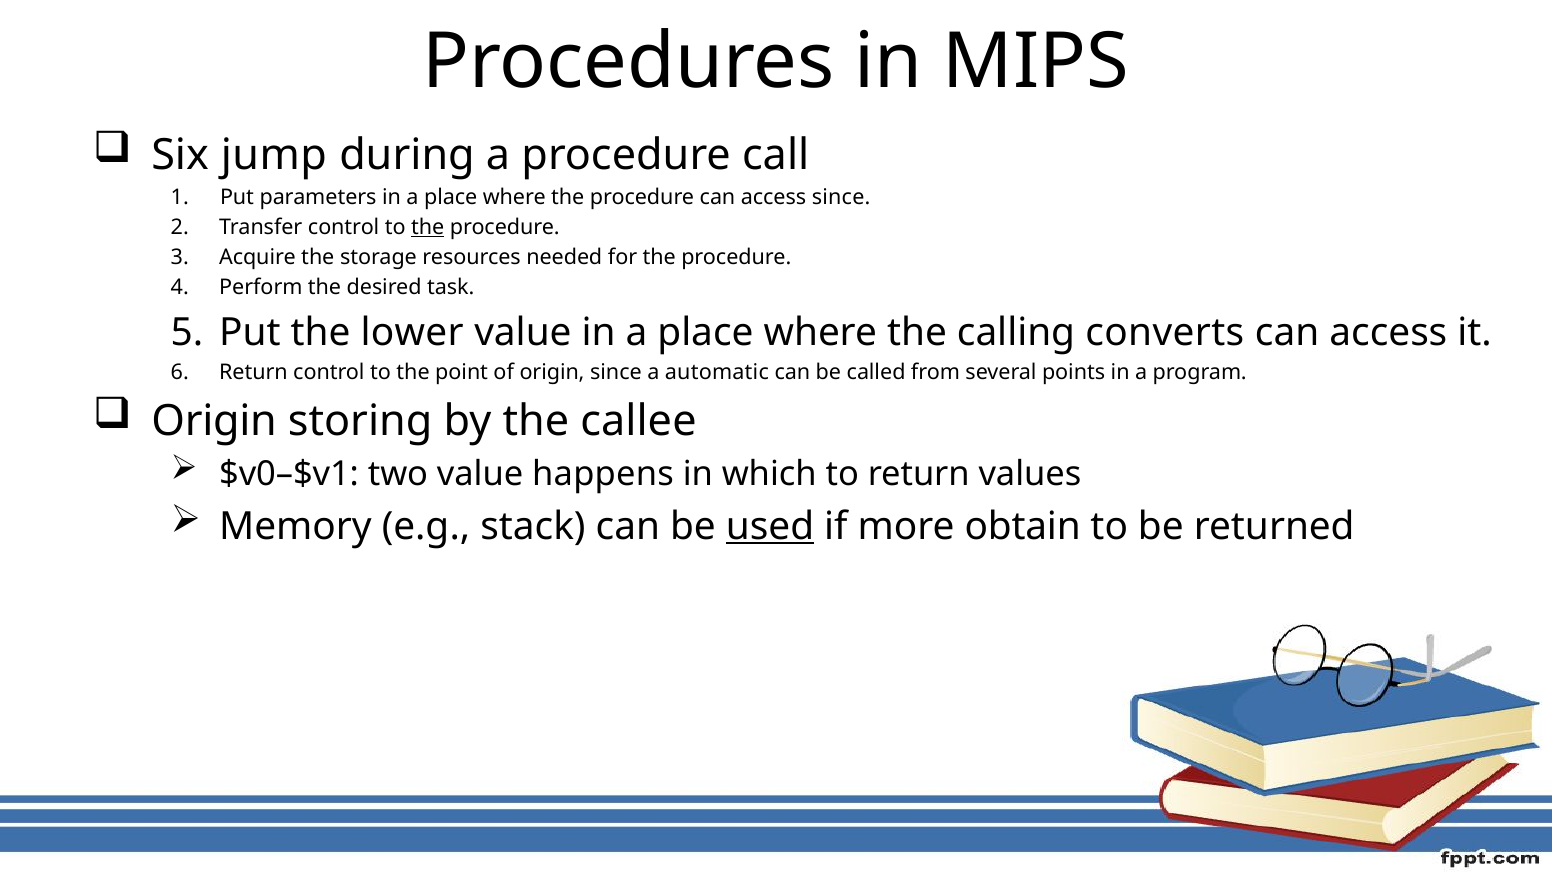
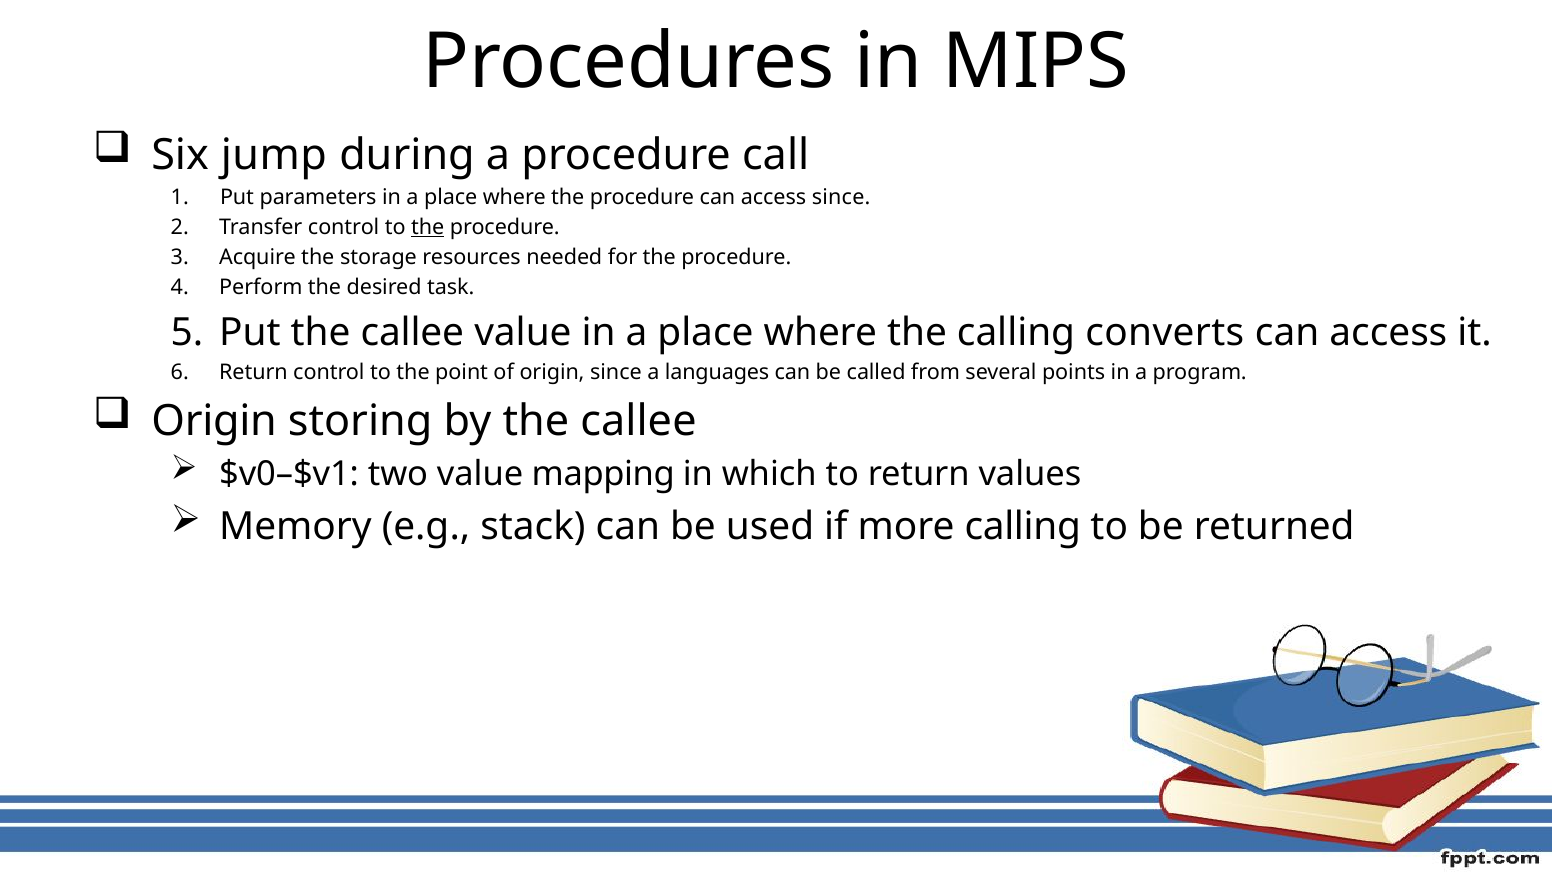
Put the lower: lower -> callee (412, 333)
automatic: automatic -> languages (717, 372)
happens: happens -> mapping (603, 474)
used underline: present -> none (770, 526)
more obtain: obtain -> calling (1023, 526)
